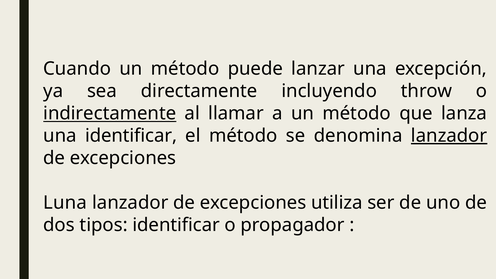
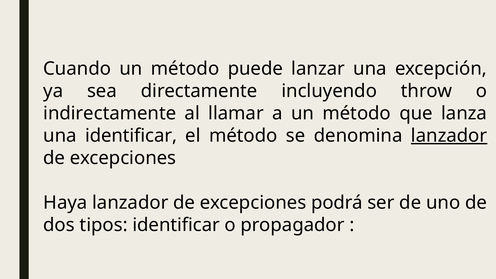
indirectamente underline: present -> none (110, 113)
Luna: Luna -> Haya (65, 203)
utiliza: utiliza -> podrá (337, 203)
